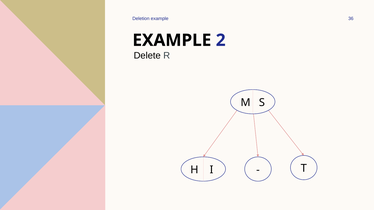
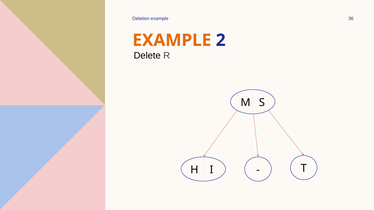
EXAMPLE colour: black -> orange (172, 40)
